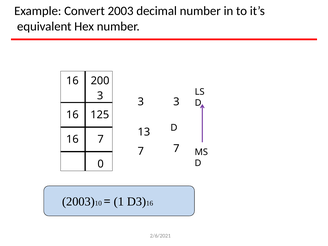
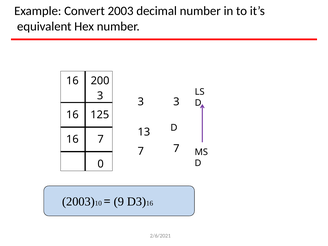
1: 1 -> 9 (119, 202)
